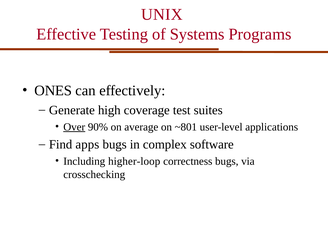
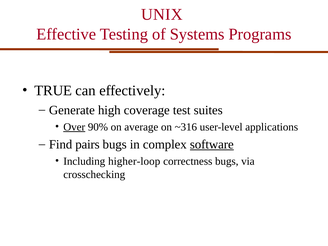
ONES: ONES -> TRUE (53, 91)
~801: ~801 -> ~316 (186, 127)
apps: apps -> pairs (88, 144)
software underline: none -> present (212, 144)
